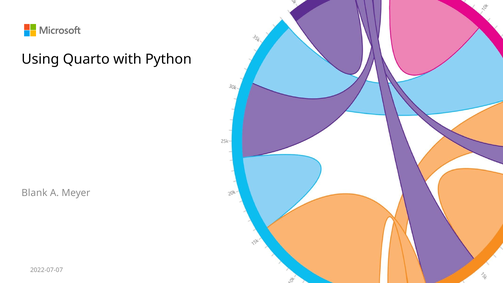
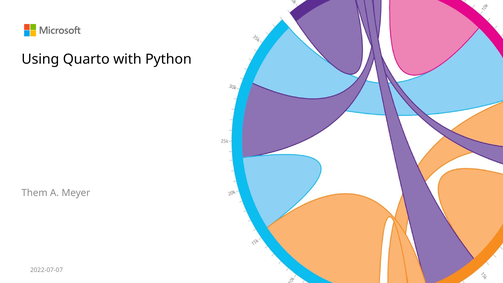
Blank: Blank -> Them (35, 193)
